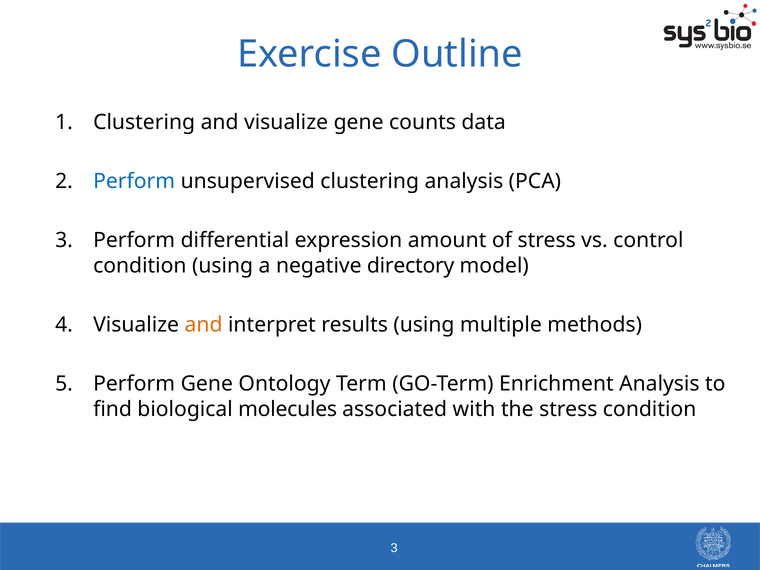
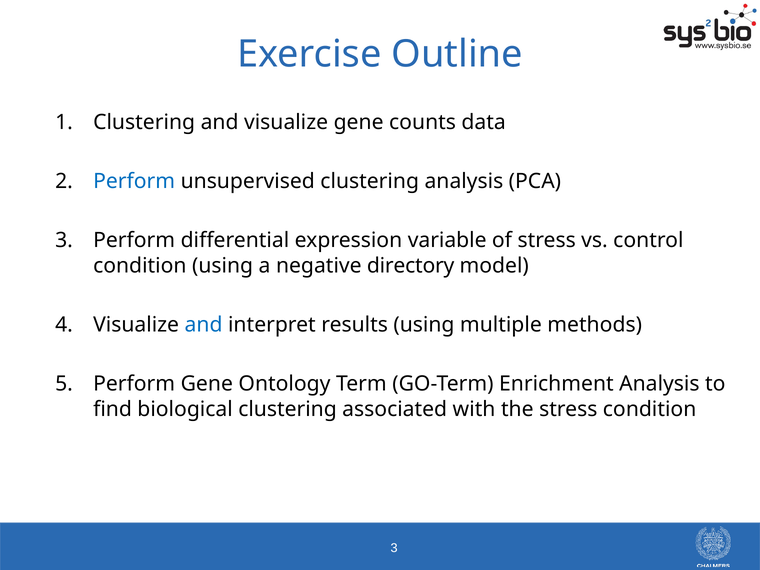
amount: amount -> variable (447, 240)
and colour: orange -> blue (204, 325)
biological molecules: molecules -> clustering (288, 409)
